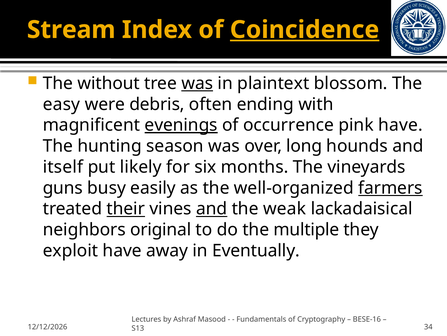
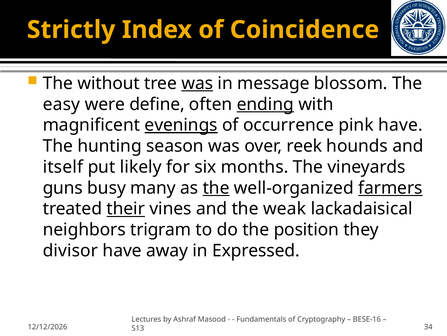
Stream: Stream -> Strictly (71, 30)
Coincidence underline: present -> none (305, 30)
plaintext: plaintext -> message (273, 83)
debris: debris -> define (157, 104)
ending underline: none -> present (265, 104)
long: long -> reek (304, 146)
easily: easily -> many (153, 188)
the underline: none -> present (216, 188)
and underline: present -> none (212, 208)
original: original -> trigram (161, 229)
multiple: multiple -> position (306, 229)
exploit: exploit -> divisor (70, 250)
Eventually: Eventually -> Expressed (256, 250)
